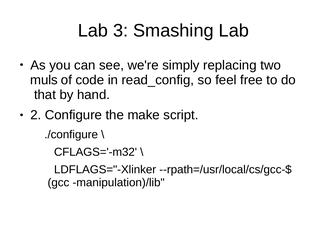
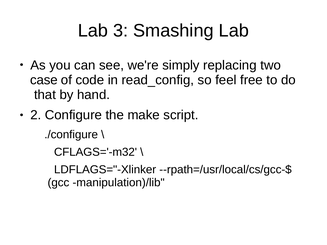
muls: muls -> case (44, 80)
